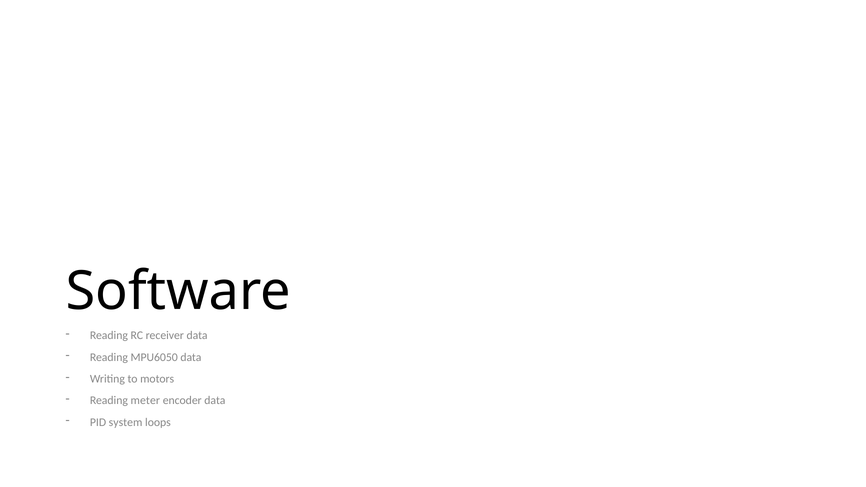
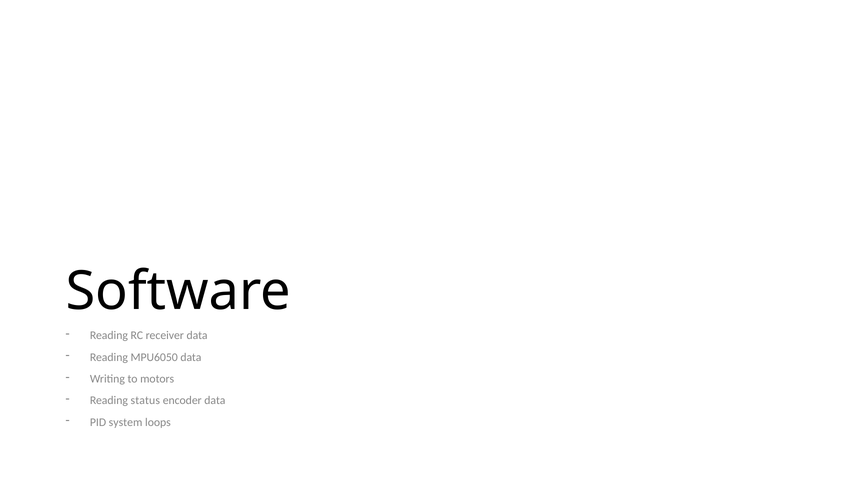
meter: meter -> status (145, 401)
